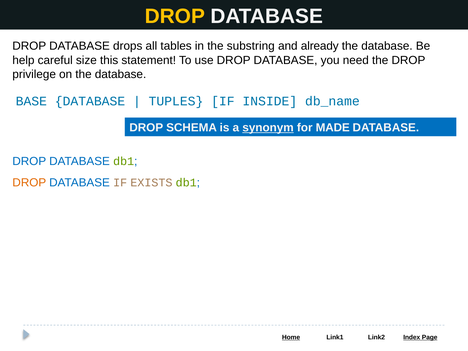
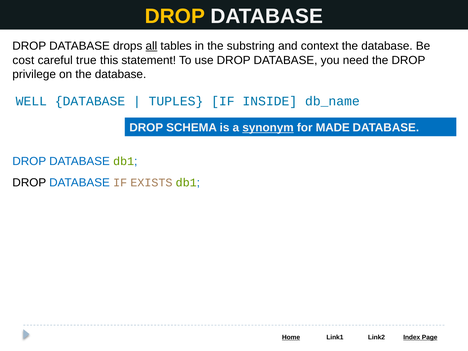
all underline: none -> present (151, 46)
already: already -> context (320, 46)
help: help -> cost (23, 60)
size: size -> true (86, 60)
BASE: BASE -> WELL (31, 101)
DROP colour: orange -> black (29, 183)
